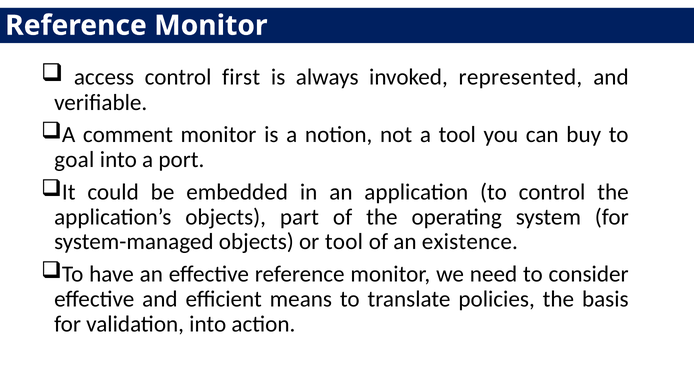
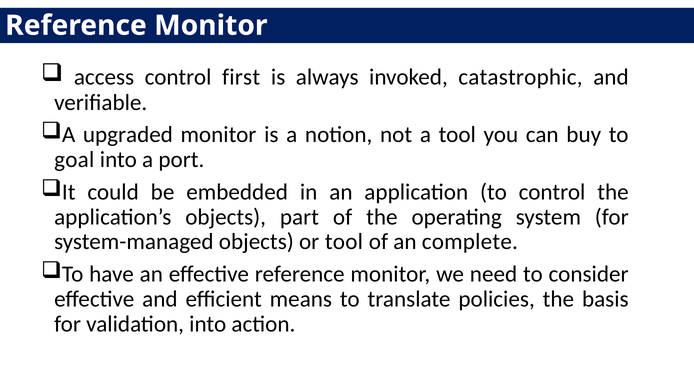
represented: represented -> catastrophic (520, 77)
comment: comment -> upgraded (128, 135)
existence: existence -> complete (470, 242)
